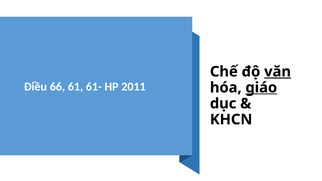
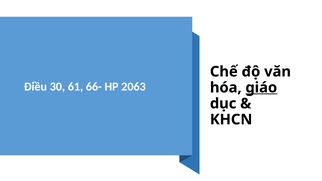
văn underline: present -> none (278, 72)
66: 66 -> 30 (57, 87)
61-: 61- -> 66- (94, 87)
2011: 2011 -> 2063 (134, 87)
